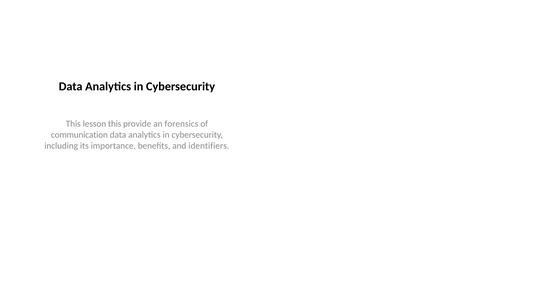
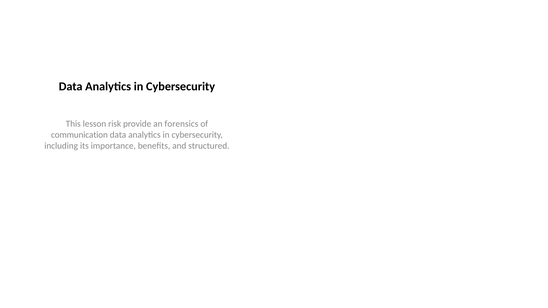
lesson this: this -> risk (115, 124)
identifiers: identifiers -> structured (209, 146)
